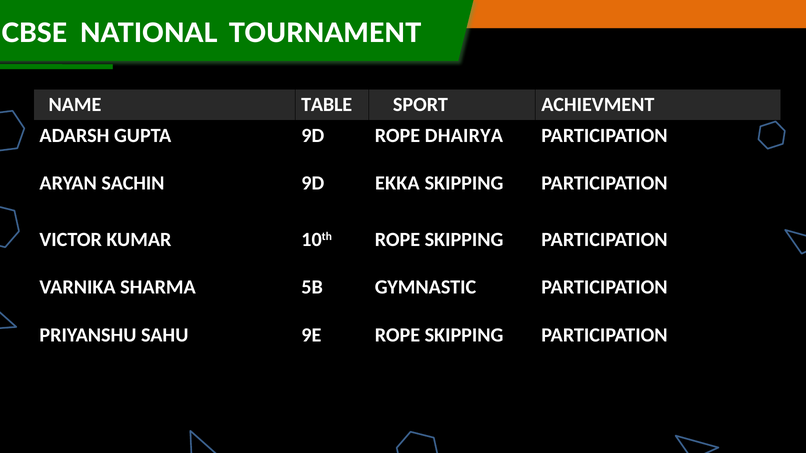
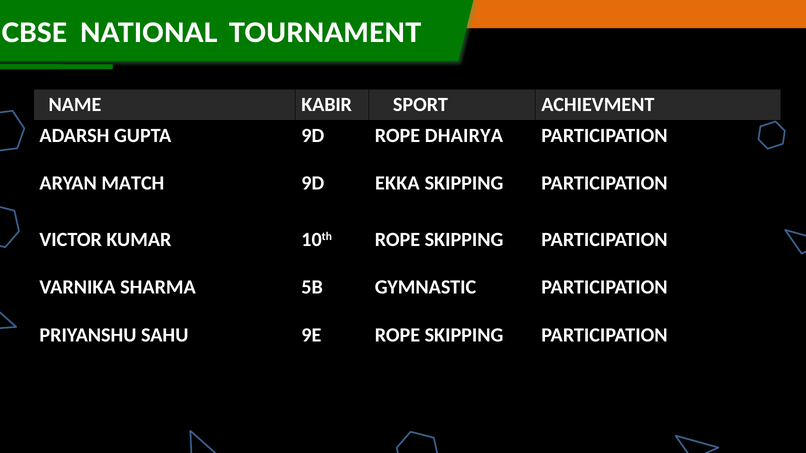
TABLE: TABLE -> KABIR (327, 105)
SACHIN: SACHIN -> MATCH (133, 184)
